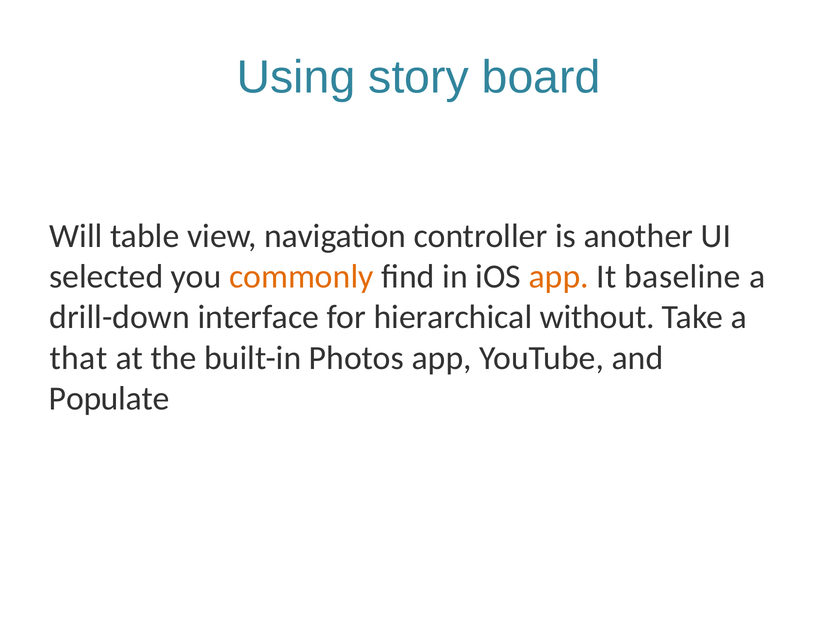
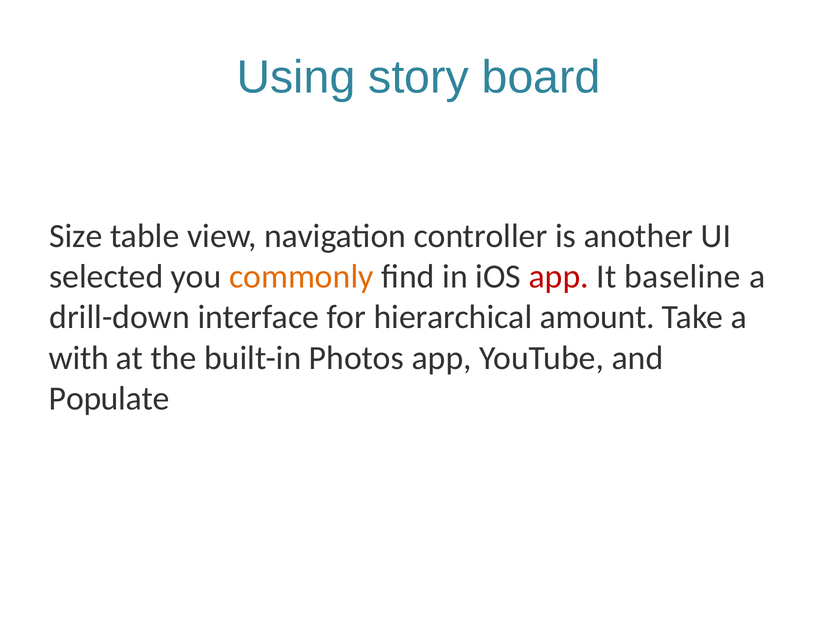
Will: Will -> Size (76, 236)
app colour: orange -> red (559, 276)
without: without -> amount (597, 317)
that: that -> with (79, 358)
